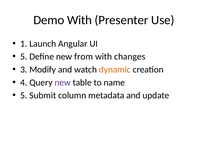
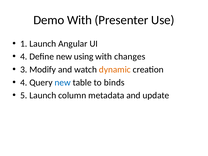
5: 5 -> 4 (24, 57)
from: from -> using (84, 57)
new colour: purple -> blue (63, 82)
name: name -> binds (114, 82)
5 Submit: Submit -> Launch (43, 95)
